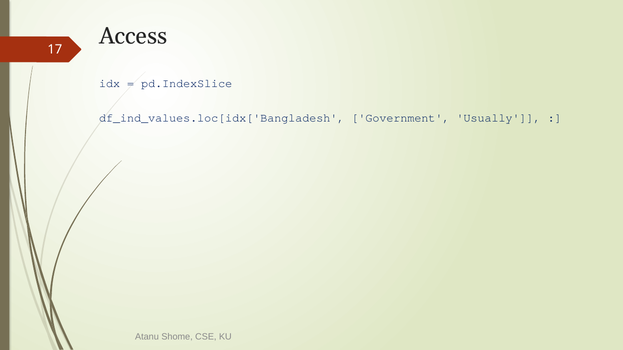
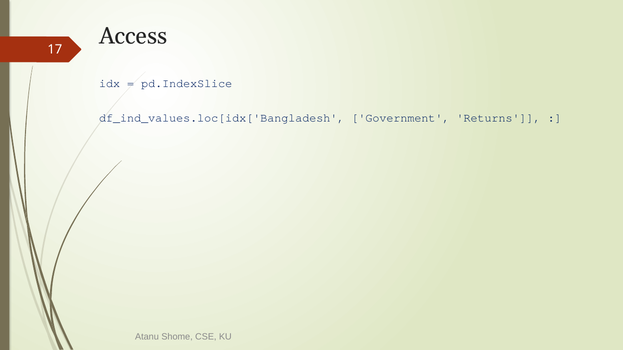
Usually: Usually -> Returns (499, 118)
